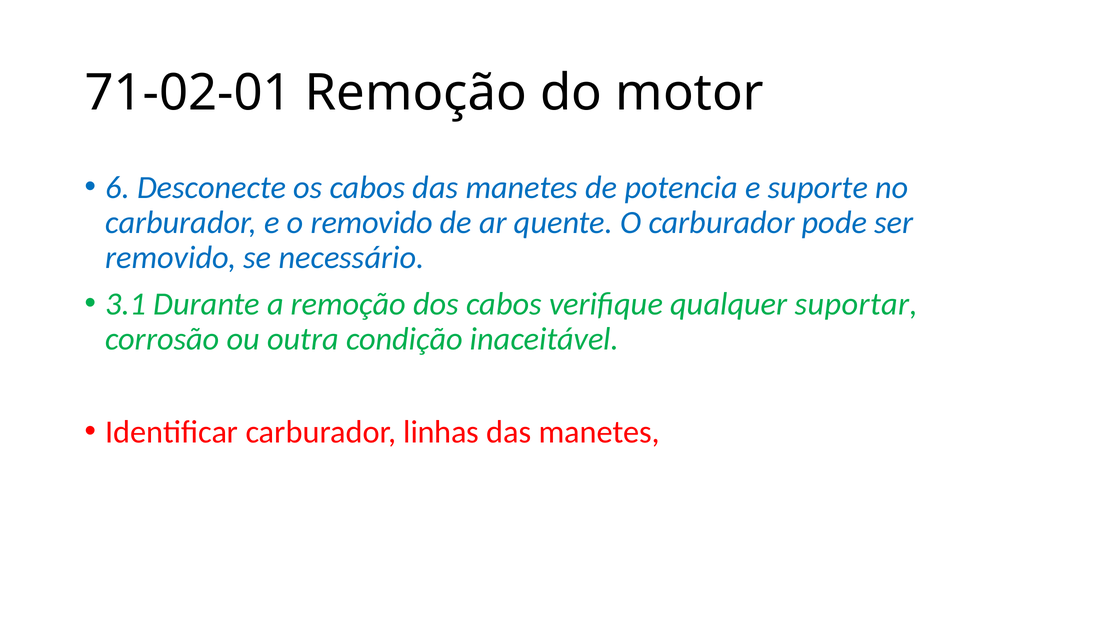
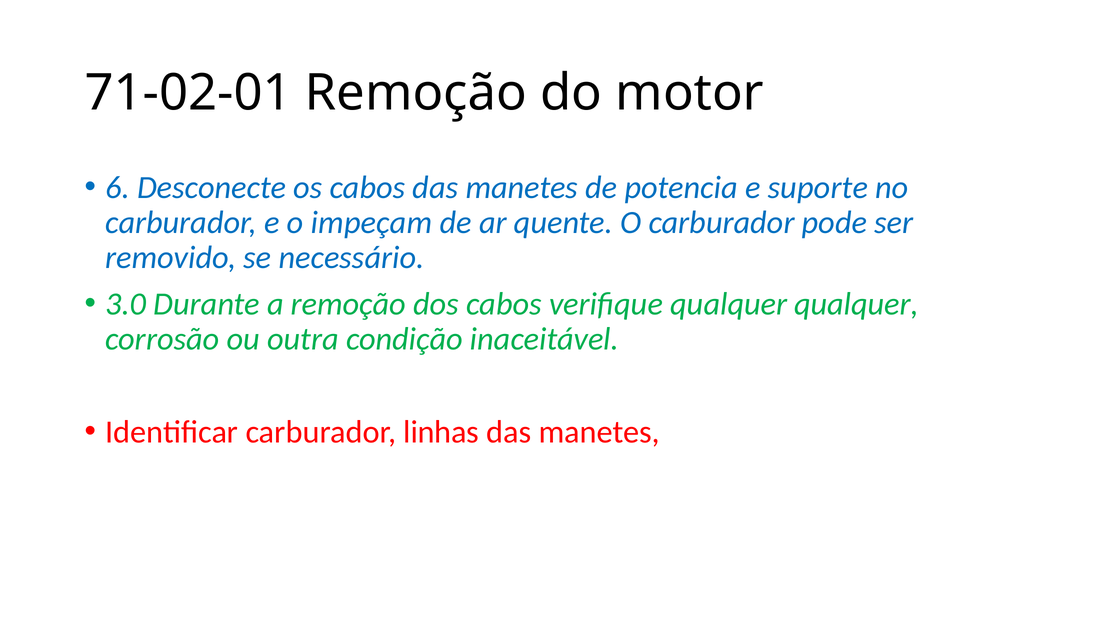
o removido: removido -> impeçam (372, 222)
3.1: 3.1 -> 3.0 (126, 304)
qualquer suportar: suportar -> qualquer (857, 304)
